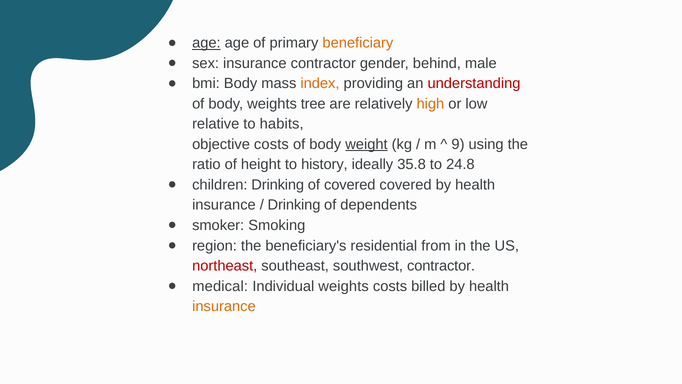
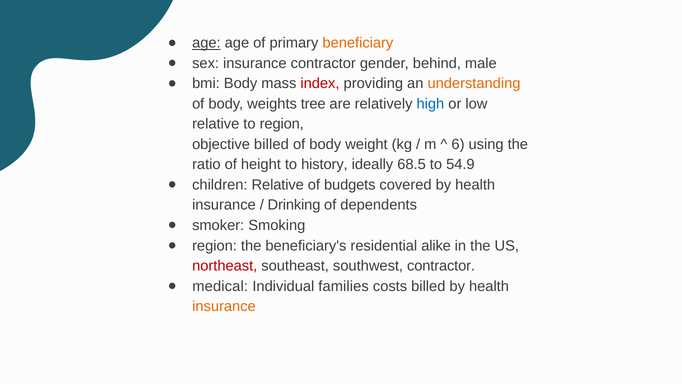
index colour: orange -> red (320, 83)
understanding colour: red -> orange (474, 83)
high colour: orange -> blue (430, 104)
to habits: habits -> region (282, 124)
objective costs: costs -> billed (271, 144)
weight underline: present -> none (366, 144)
9: 9 -> 6 (458, 144)
35.8: 35.8 -> 68.5 (412, 164)
24.8: 24.8 -> 54.9 (460, 164)
children Drinking: Drinking -> Relative (278, 185)
of covered: covered -> budgets (350, 185)
from: from -> alike (436, 245)
Individual weights: weights -> families (344, 286)
